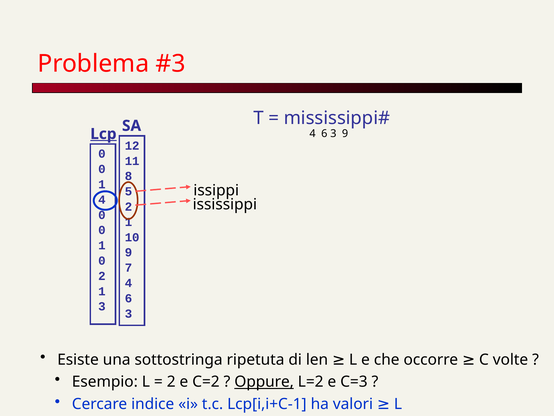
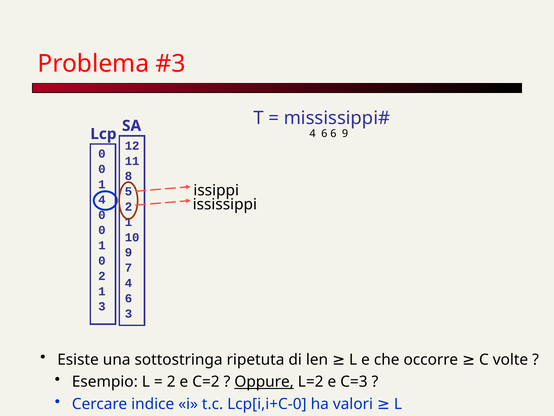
3: 3 -> 6 (333, 133)
Lcp underline: present -> none (103, 134)
Lcp[i,i+C-1: Lcp[i,i+C-1 -> Lcp[i,i+C-0 (267, 404)
